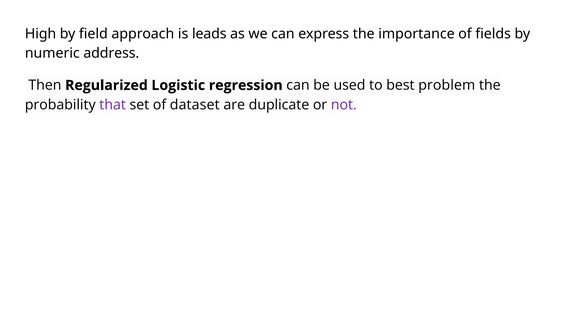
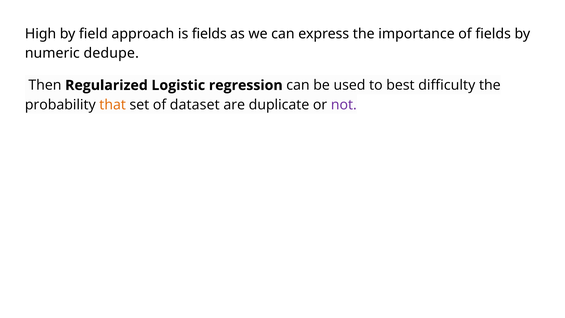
is leads: leads -> fields (209, 34)
address: address -> dedupe (111, 53)
problem: problem -> difficulty (447, 85)
that colour: purple -> orange (113, 105)
